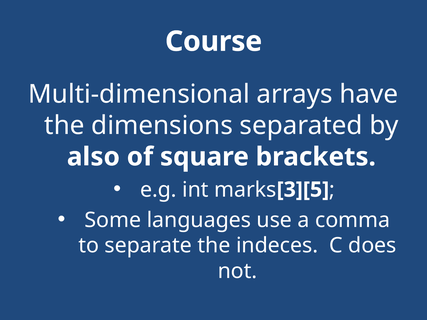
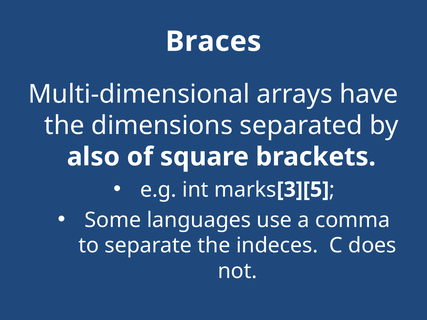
Course: Course -> Braces (213, 41)
